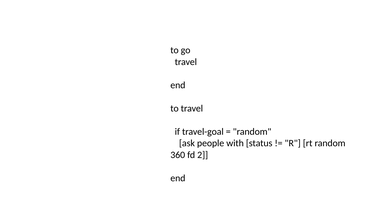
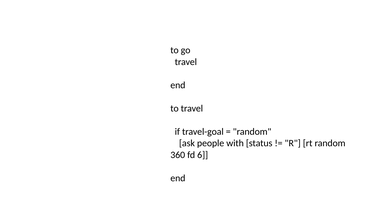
2: 2 -> 6 (203, 155)
